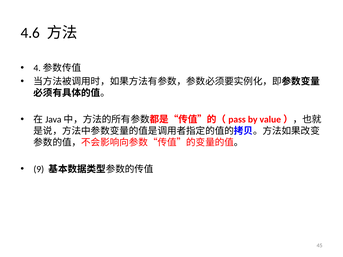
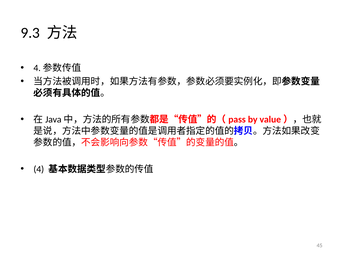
4.6: 4.6 -> 9.3 (30, 33)
9: 9 -> 4 (39, 169)
